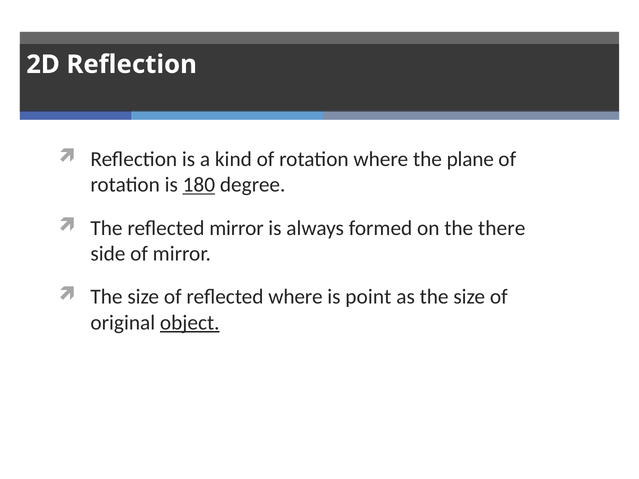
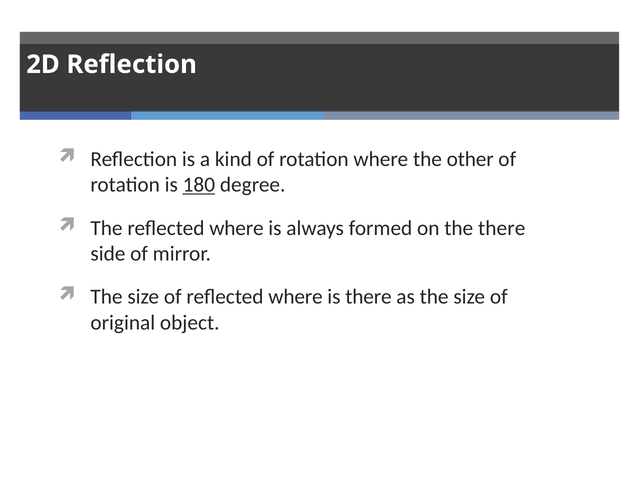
plane: plane -> other (470, 159)
The reflected mirror: mirror -> where (236, 228)
is point: point -> there (368, 297)
object underline: present -> none (190, 323)
